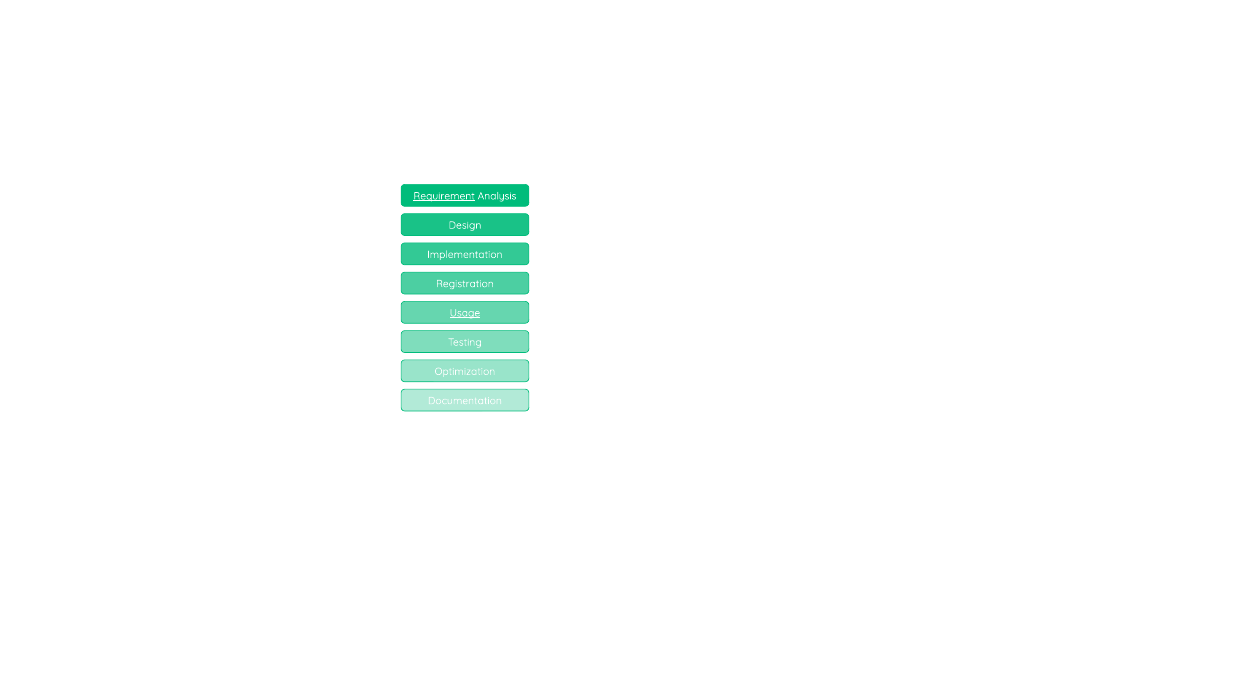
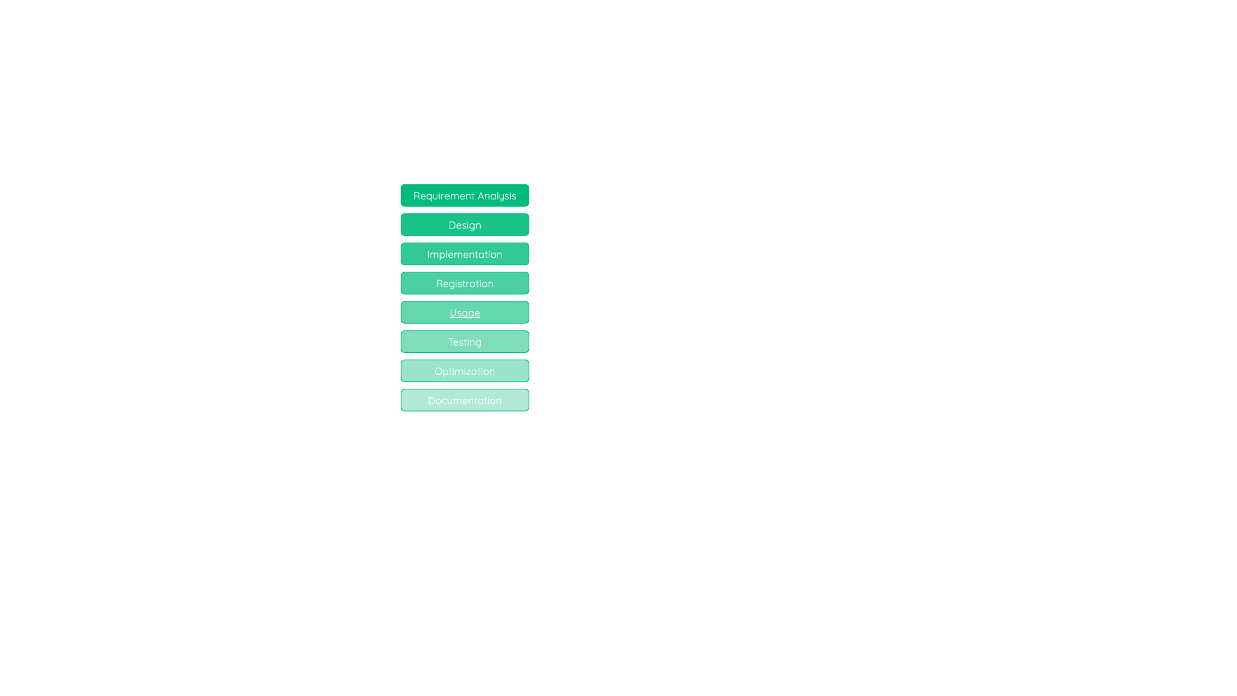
Requirement underline: present -> none (444, 196)
